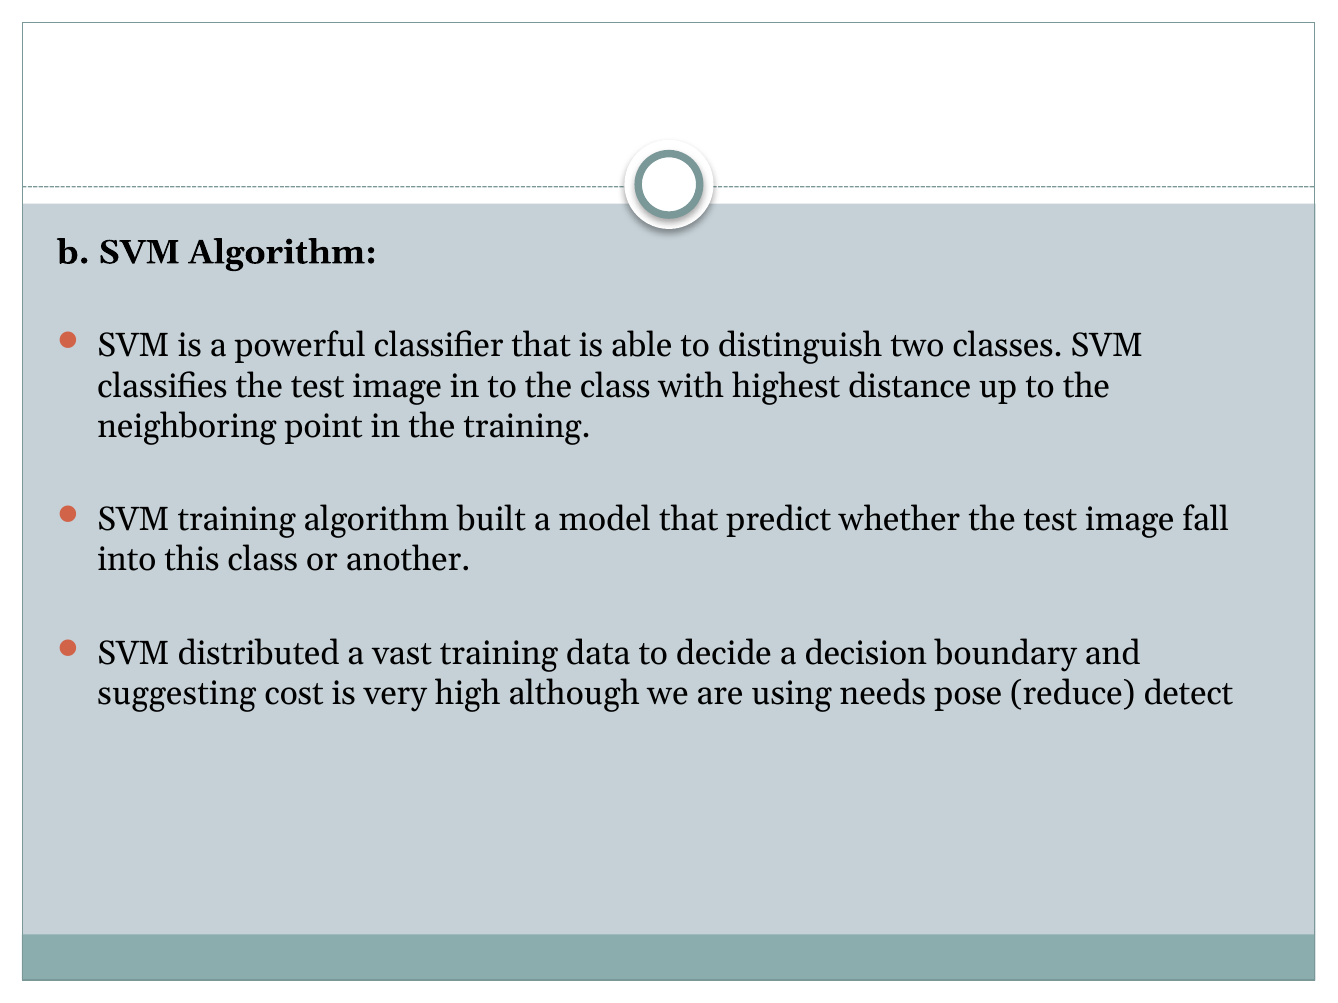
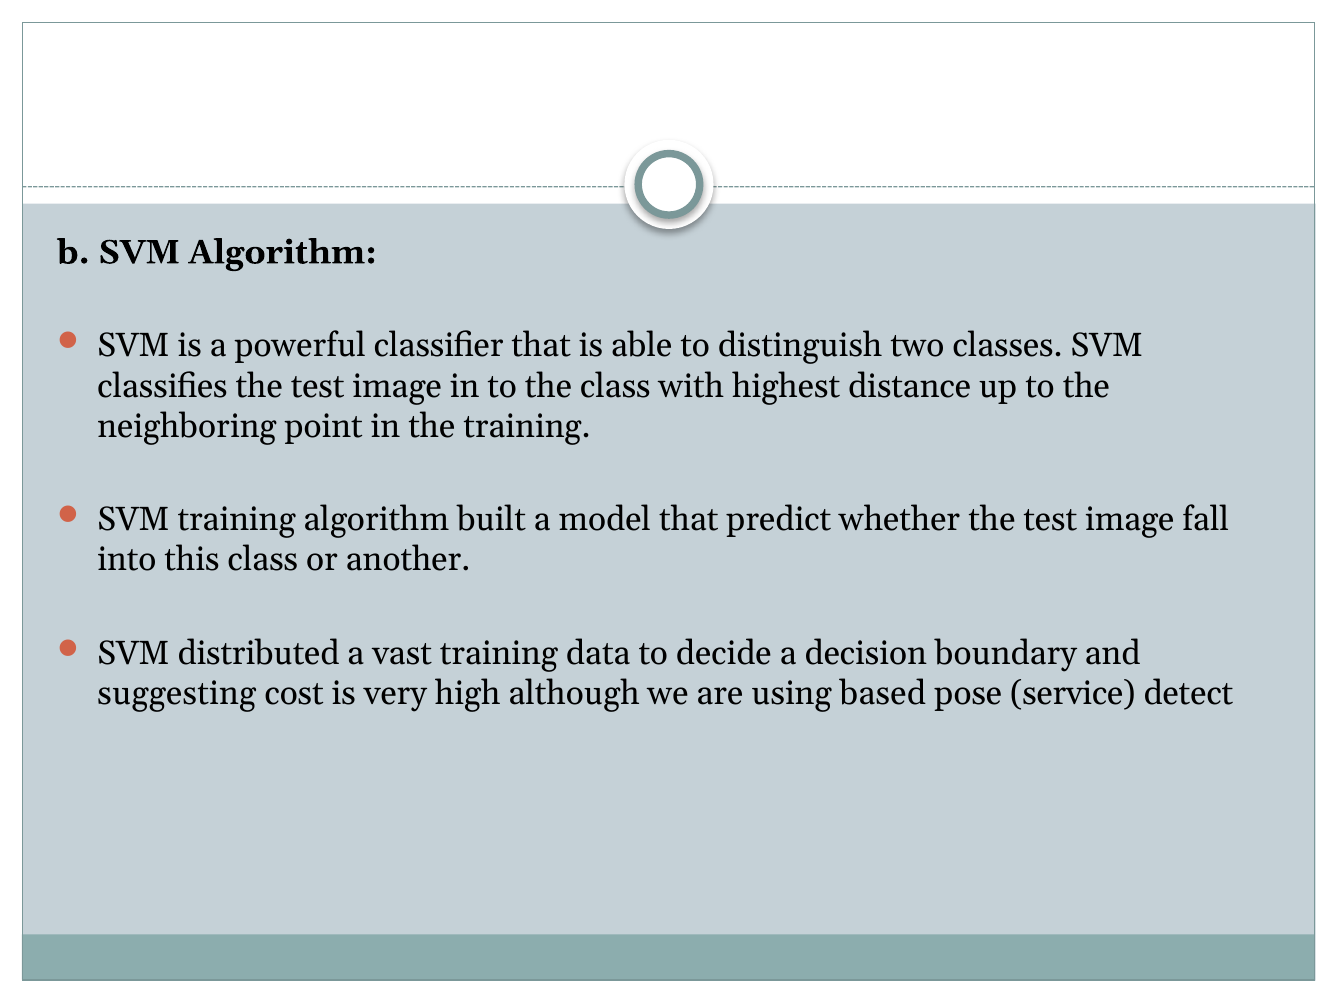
needs: needs -> based (883, 694)
reduce: reduce -> service (1073, 694)
